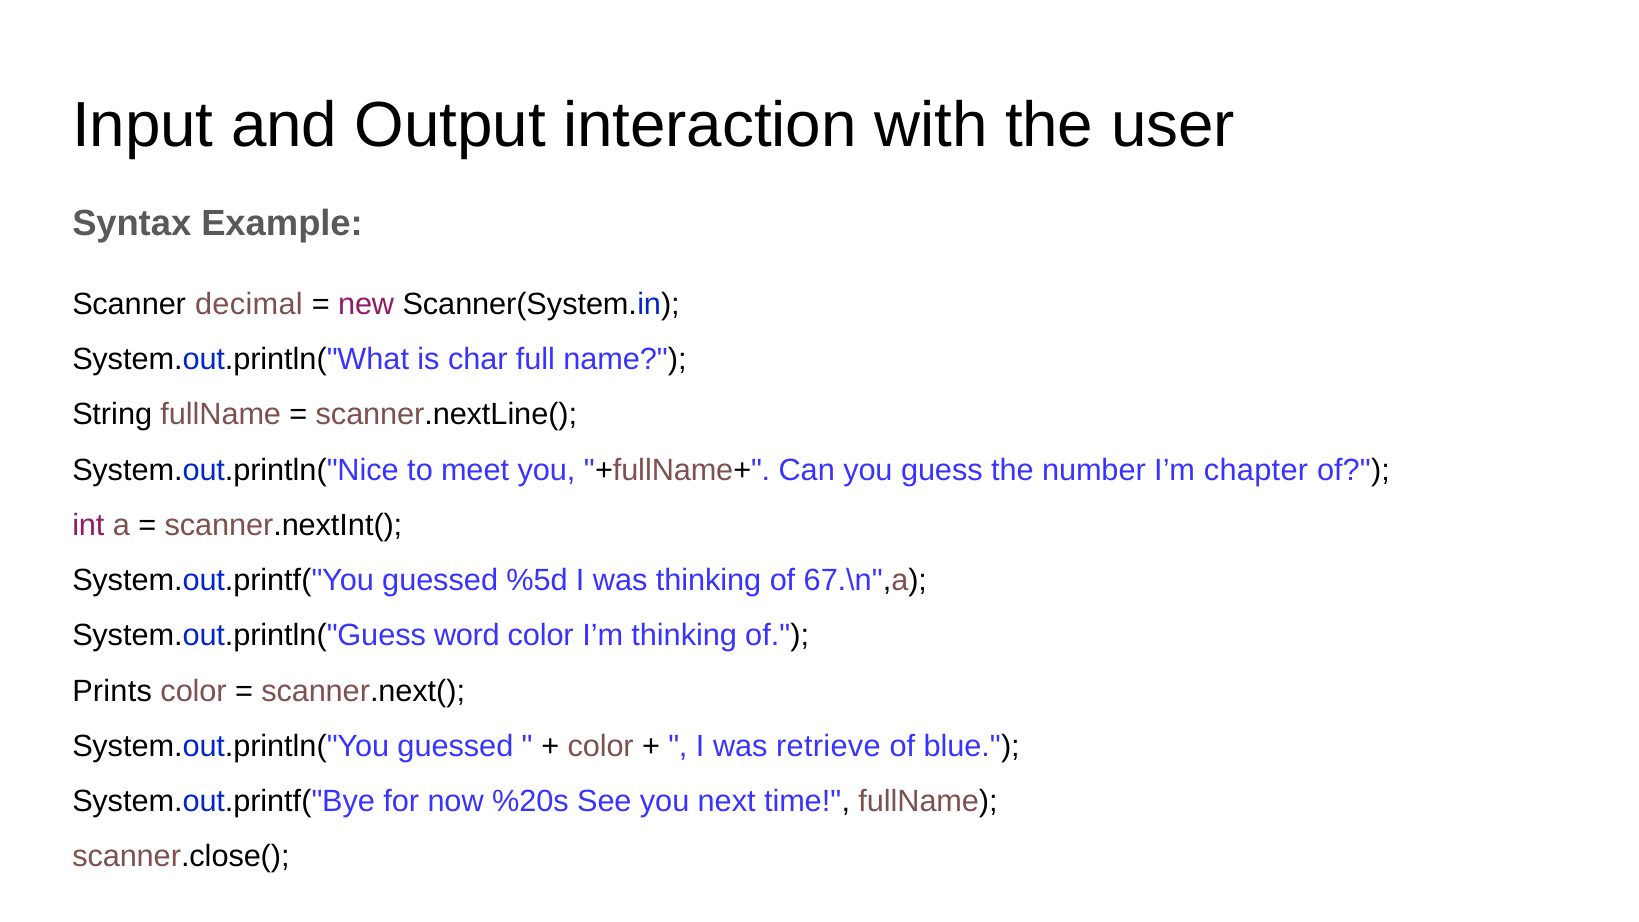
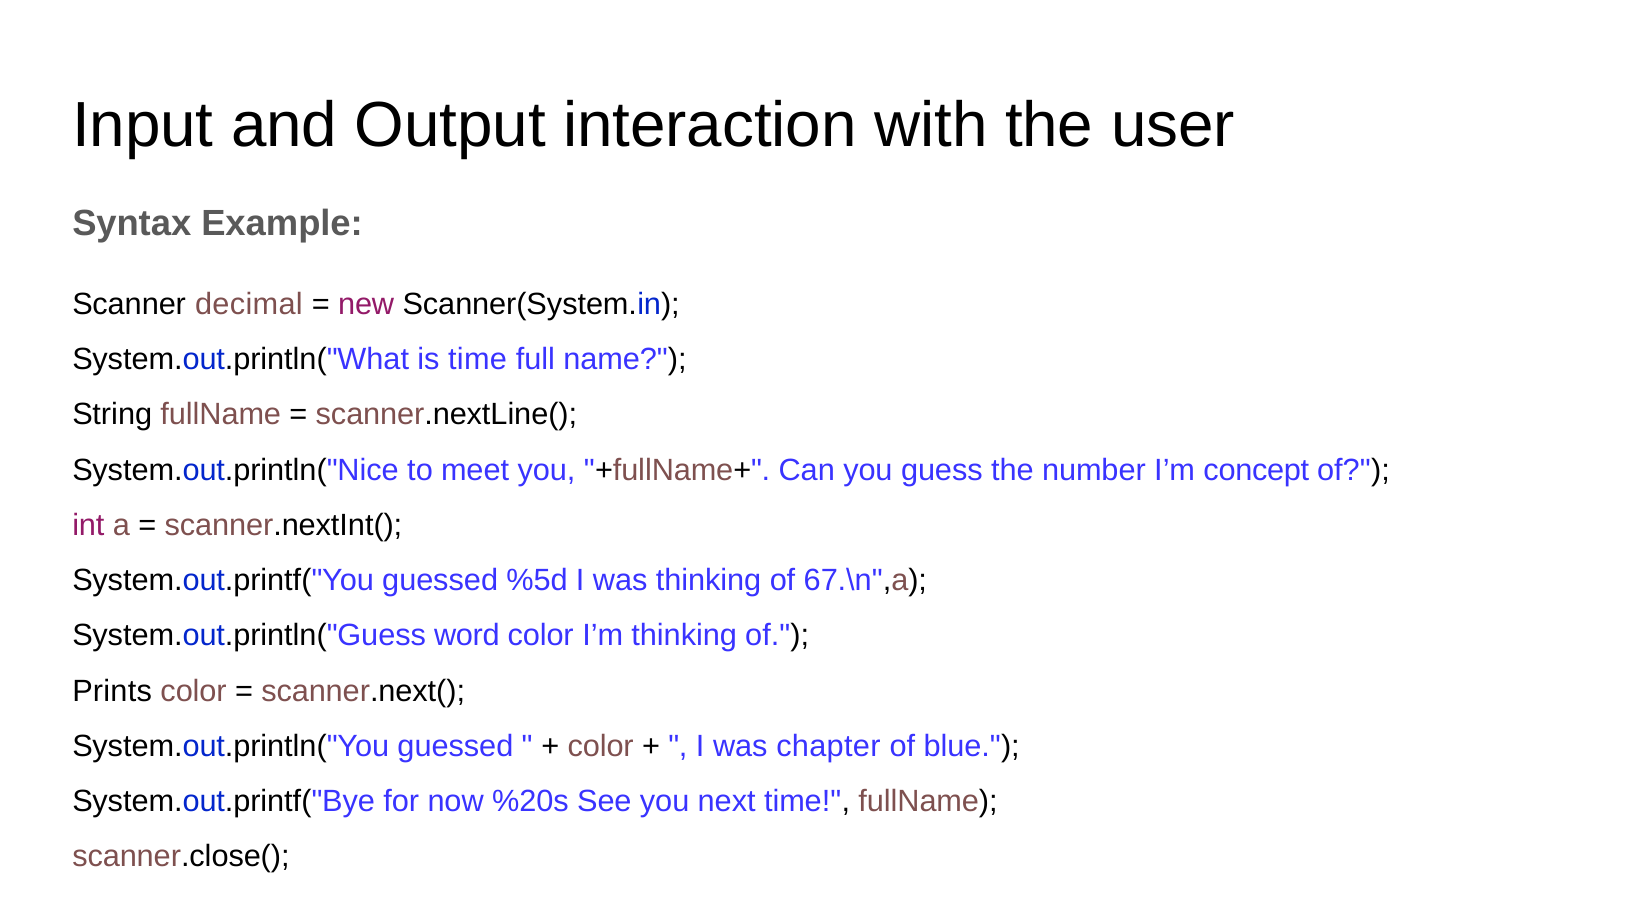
is char: char -> time (478, 359)
chapter: chapter -> concept (1256, 470)
retrieve: retrieve -> chapter (828, 746)
